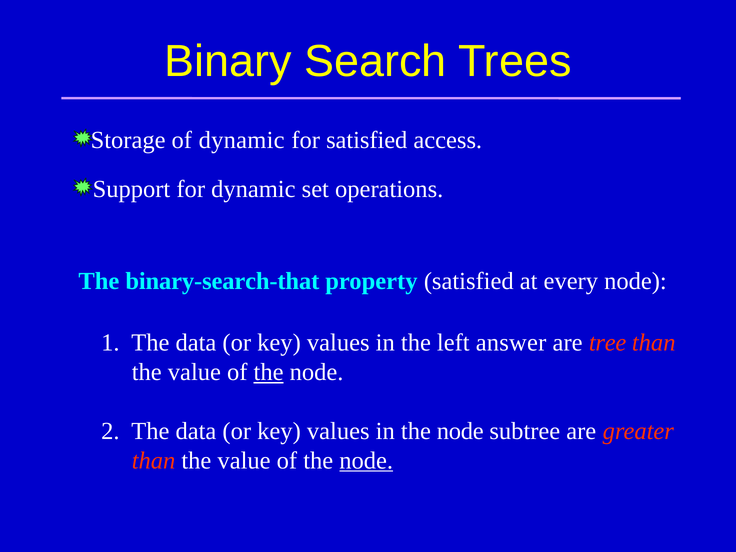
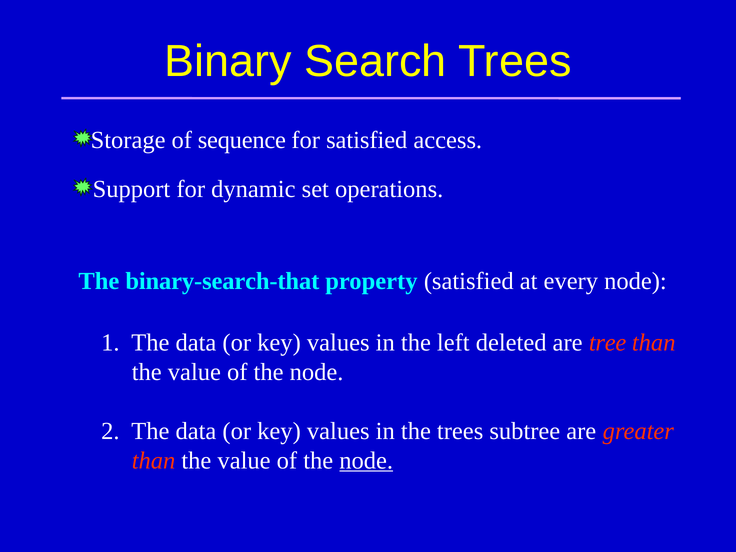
of dynamic: dynamic -> sequence (242, 140)
answer: answer -> deleted (511, 343)
the underline: present -> none (269, 372)
in the node: node -> trees (460, 431)
